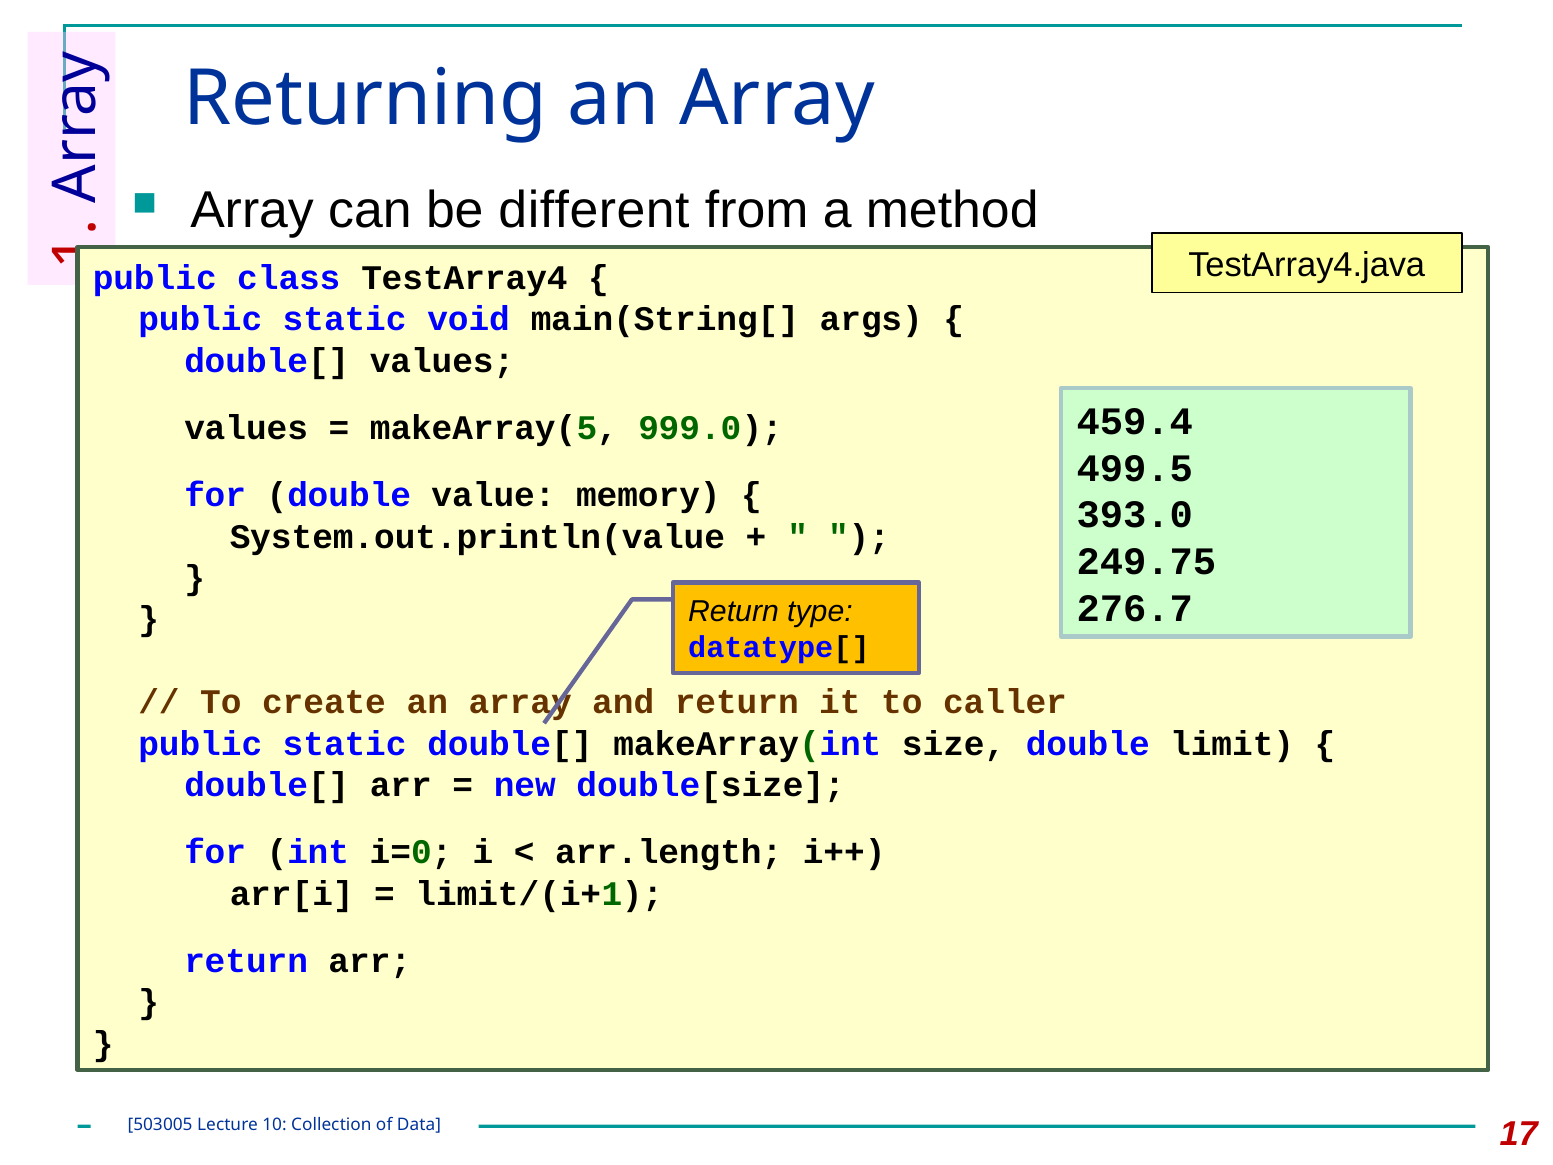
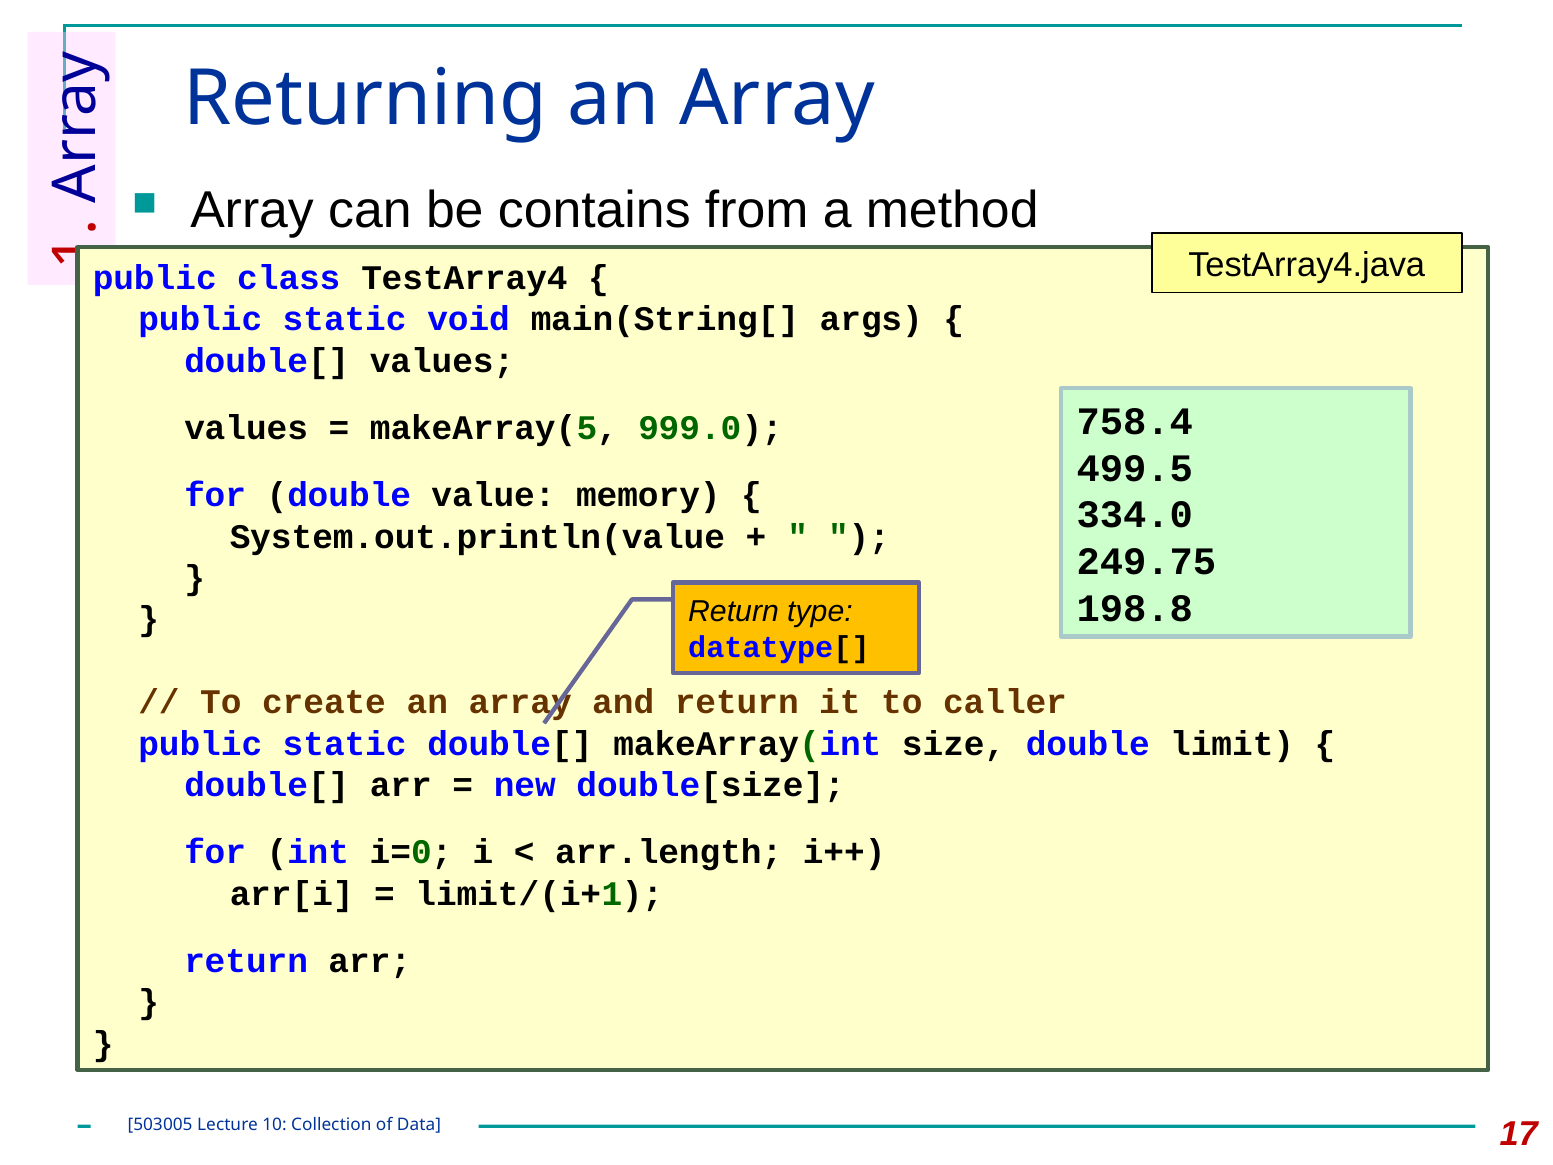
different: different -> contains (594, 211)
459.4: 459.4 -> 758.4 (1135, 422)
393.0: 393.0 -> 334.0 (1135, 515)
276.7: 276.7 -> 198.8 (1135, 608)
